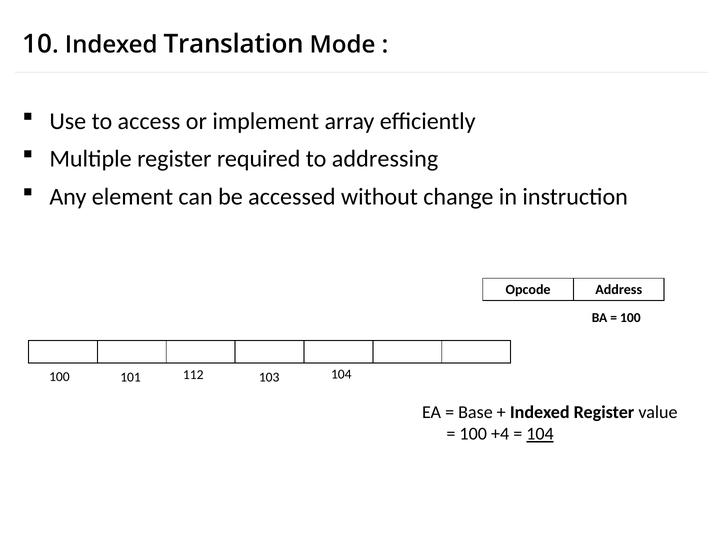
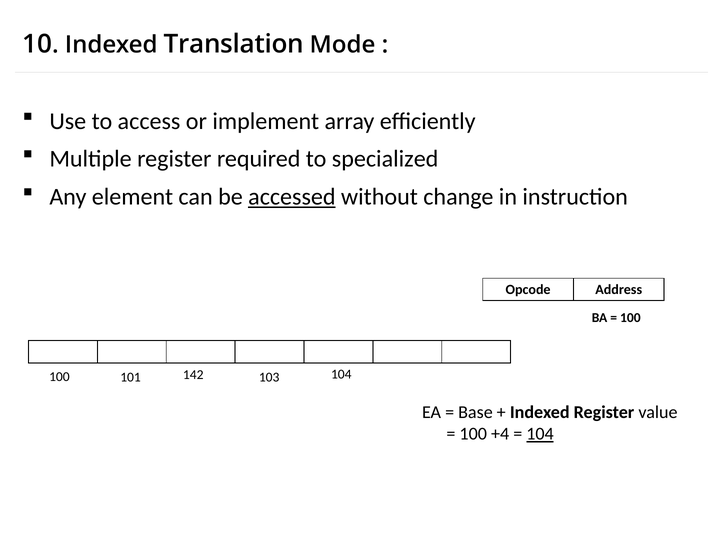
addressing: addressing -> specialized (385, 159)
accessed underline: none -> present (292, 197)
112: 112 -> 142 (193, 375)
